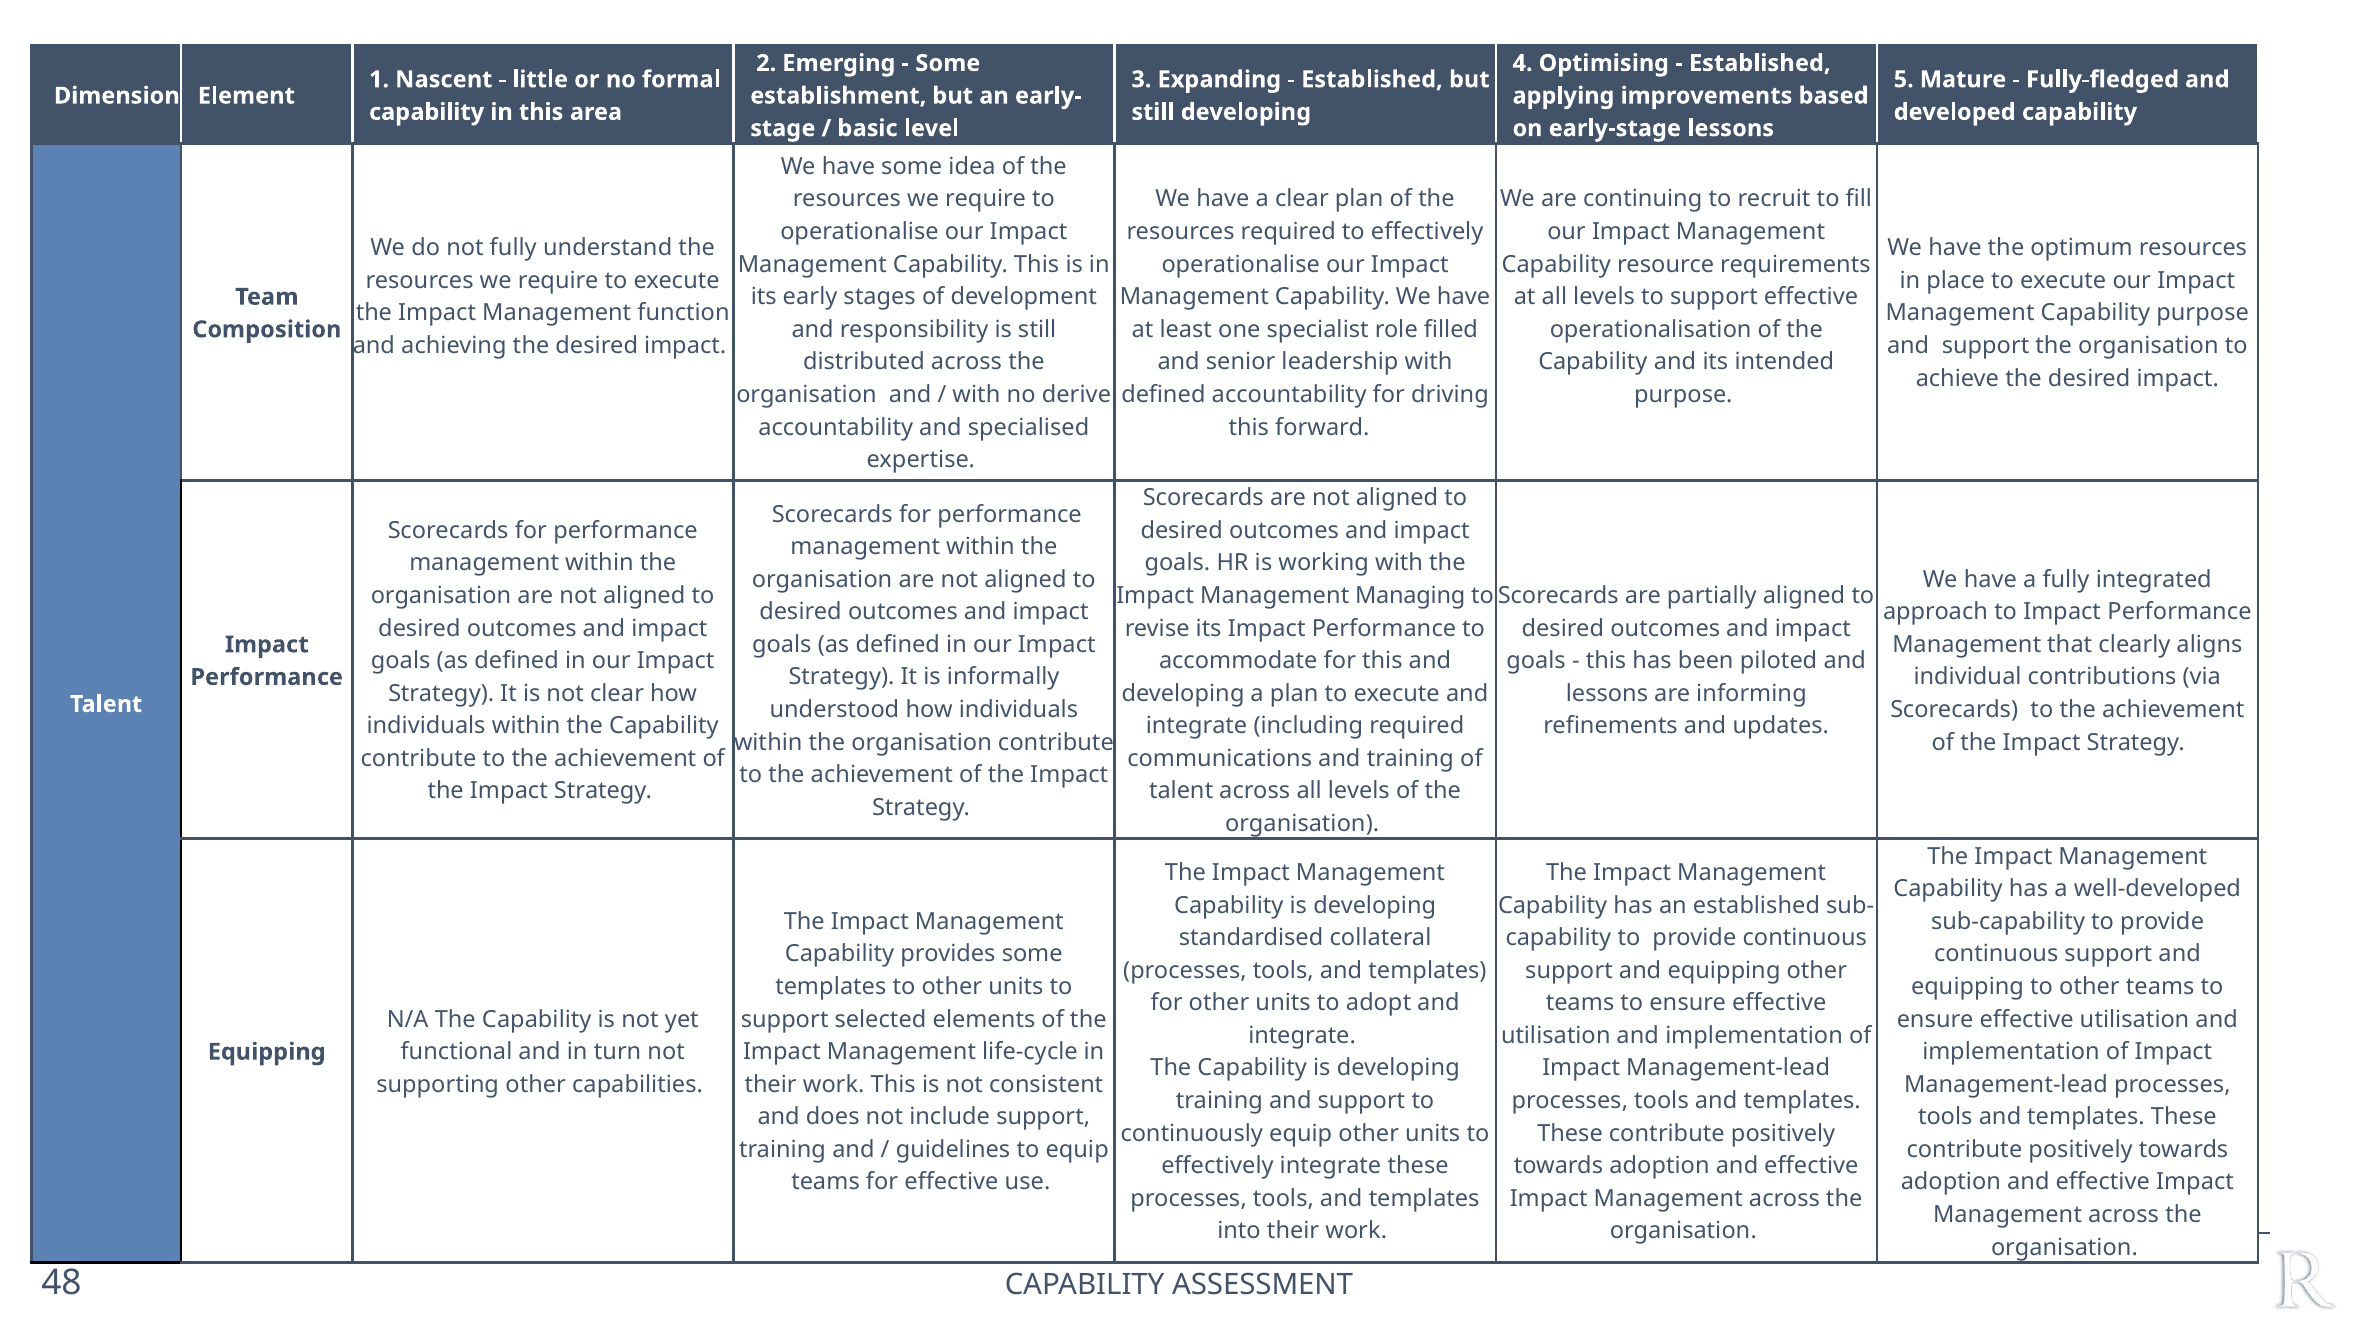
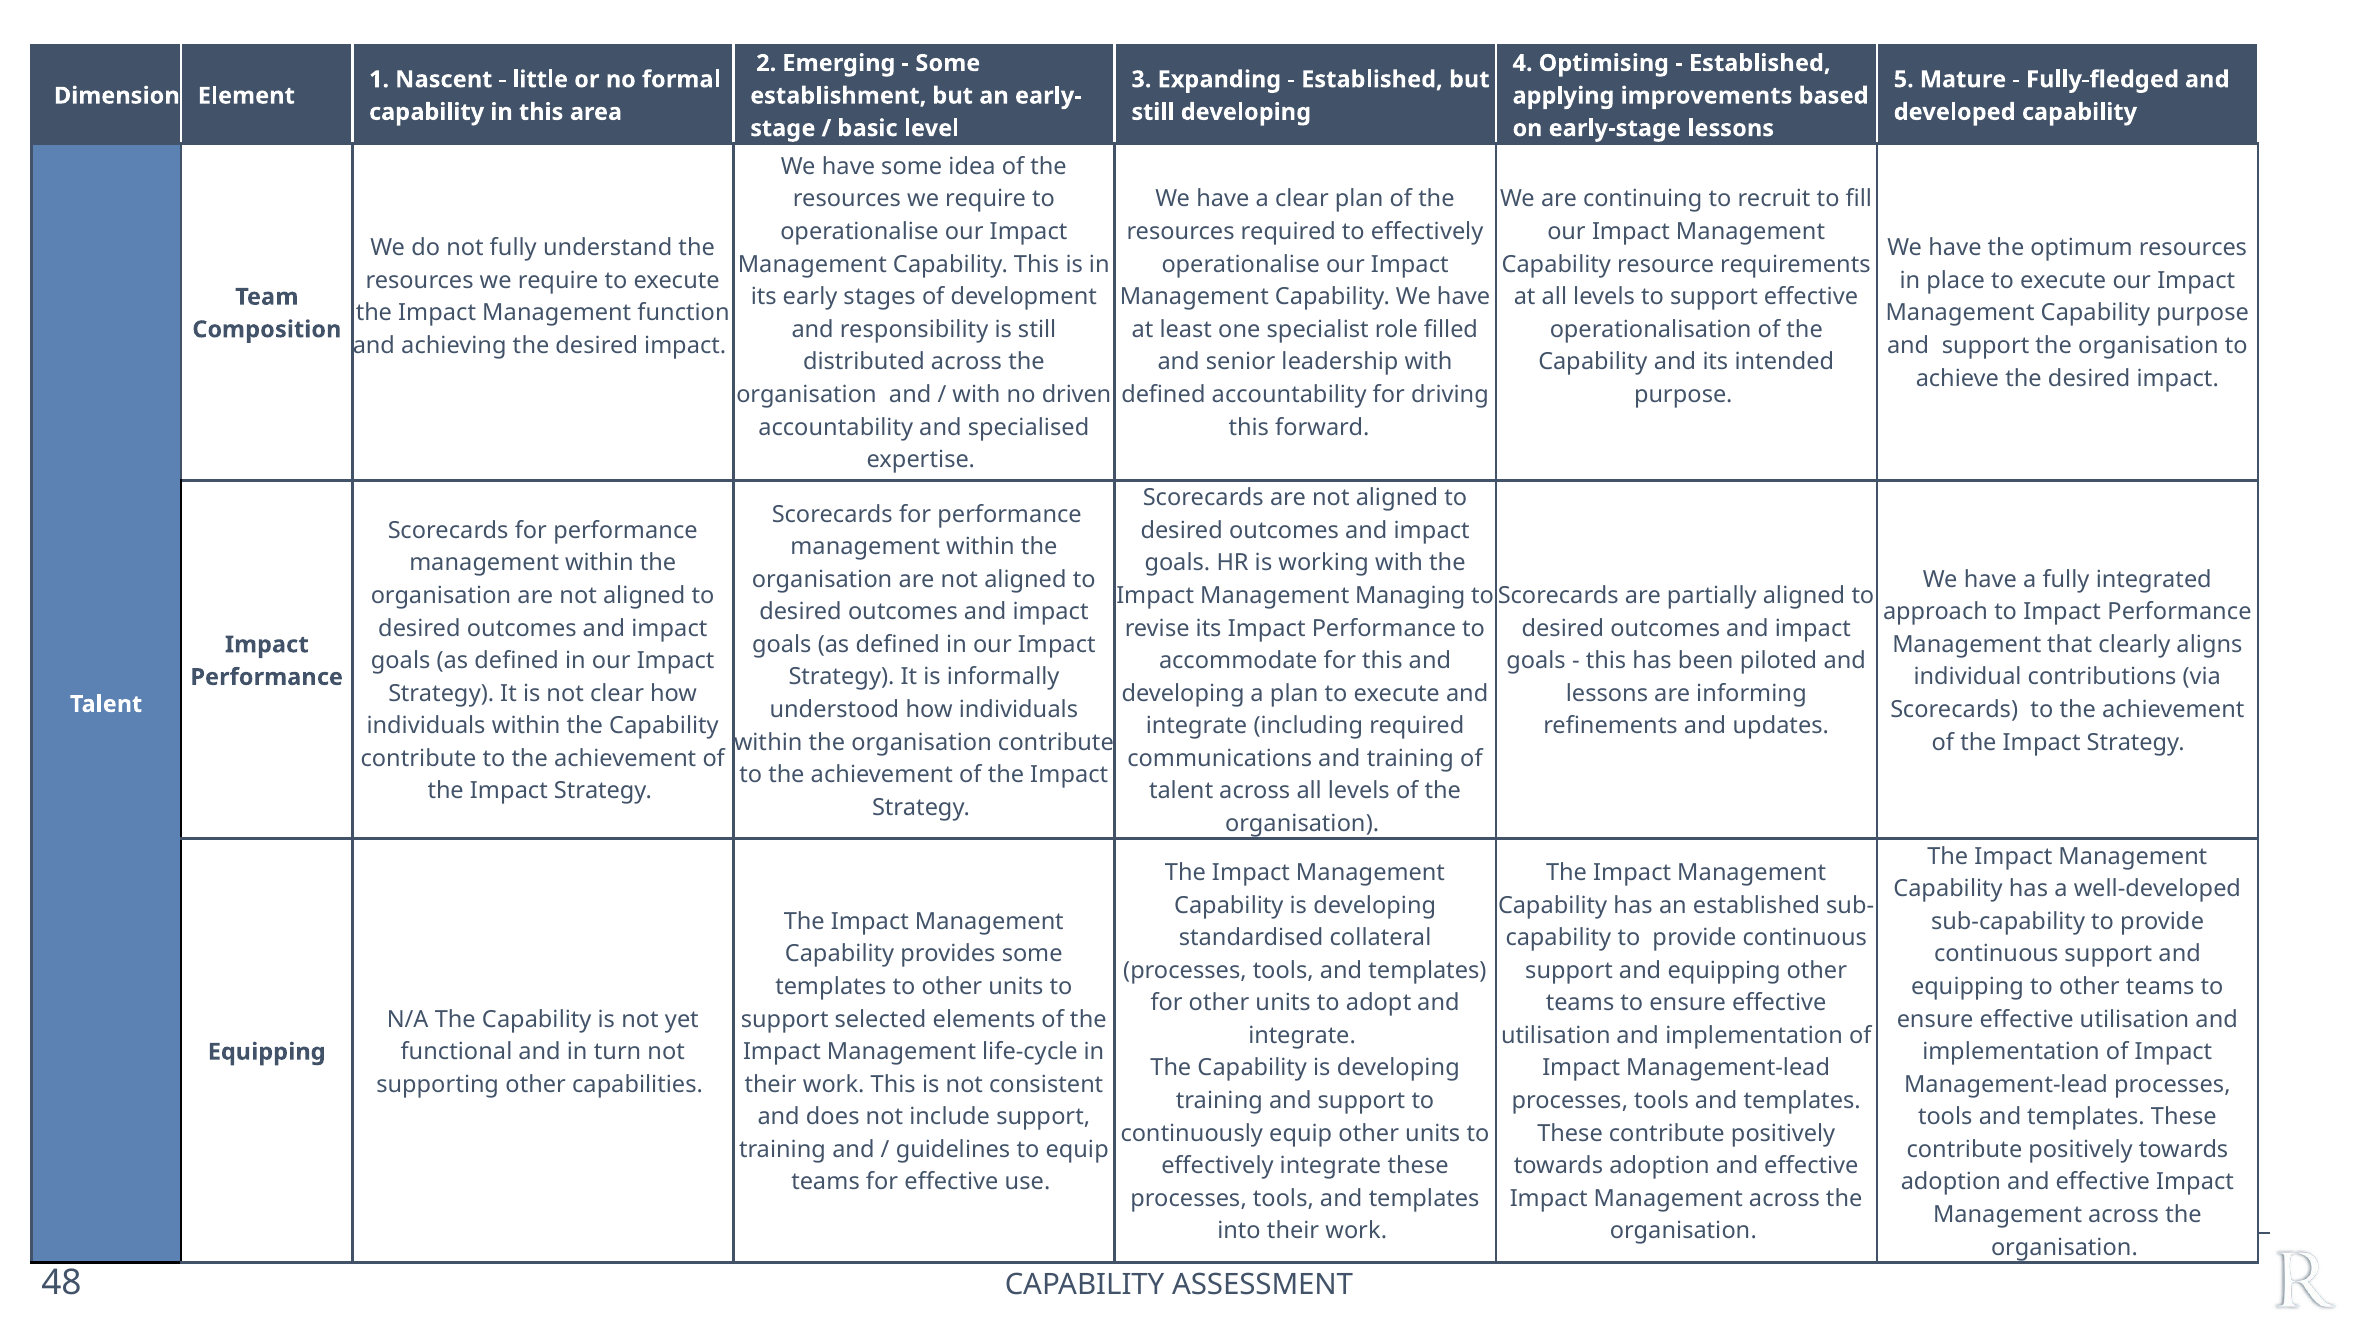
derive: derive -> driven (1077, 395)
